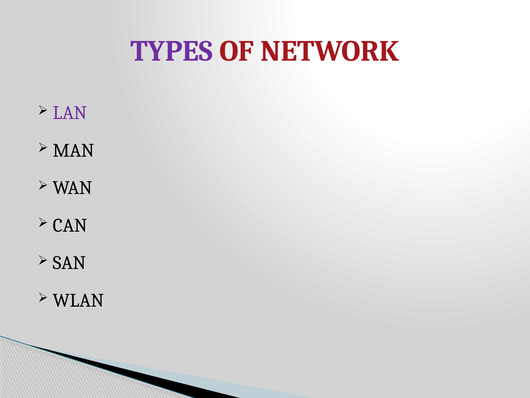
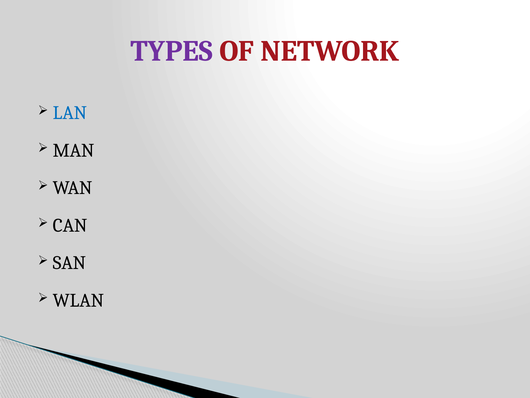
LAN colour: purple -> blue (70, 113)
